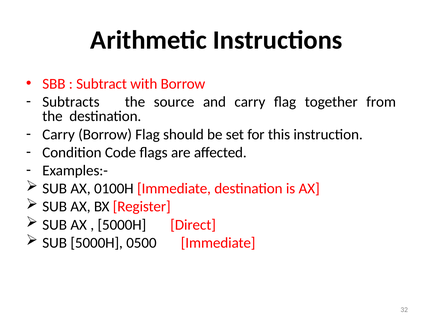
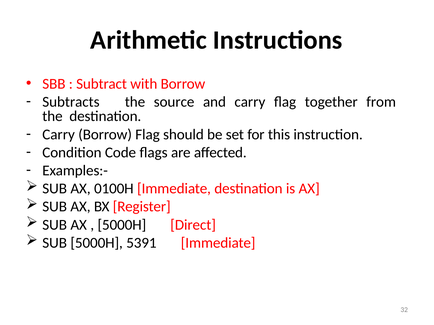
0500: 0500 -> 5391 (141, 243)
